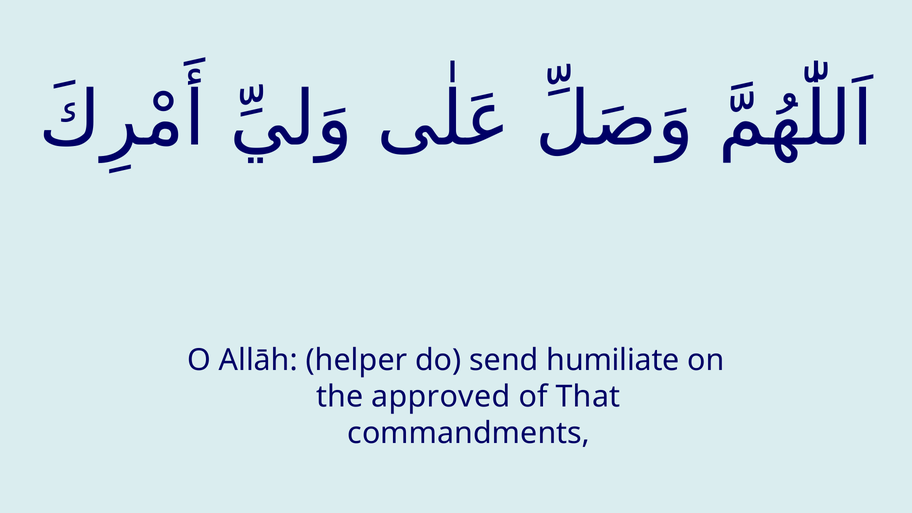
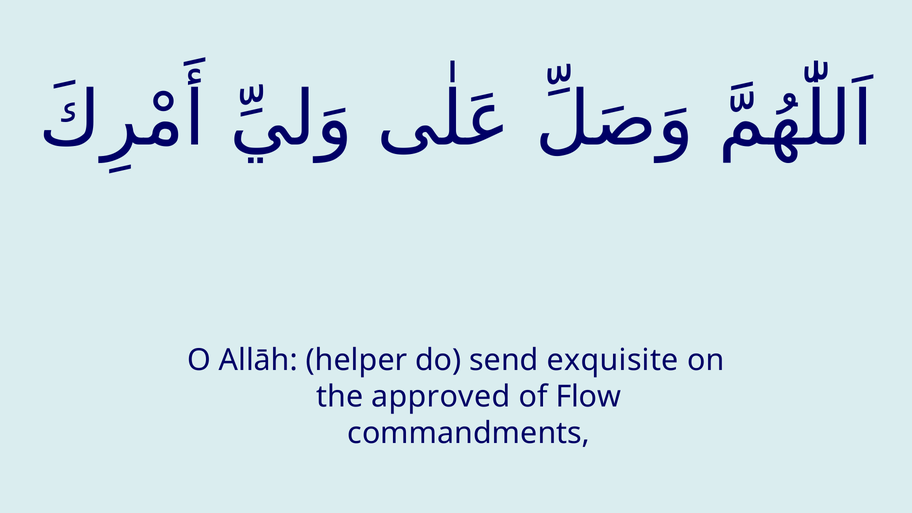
humiliate: humiliate -> exquisite (613, 360)
That: That -> Flow (588, 397)
